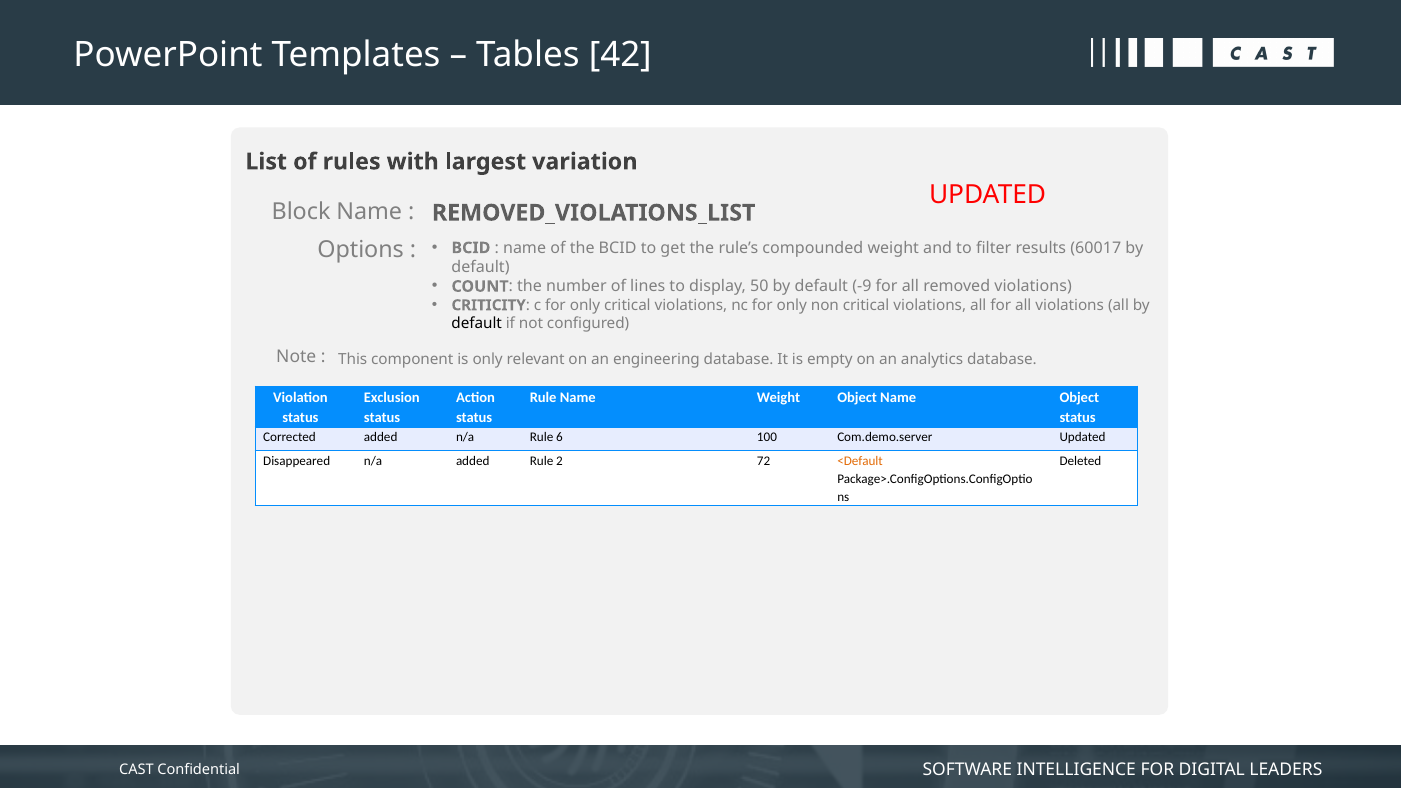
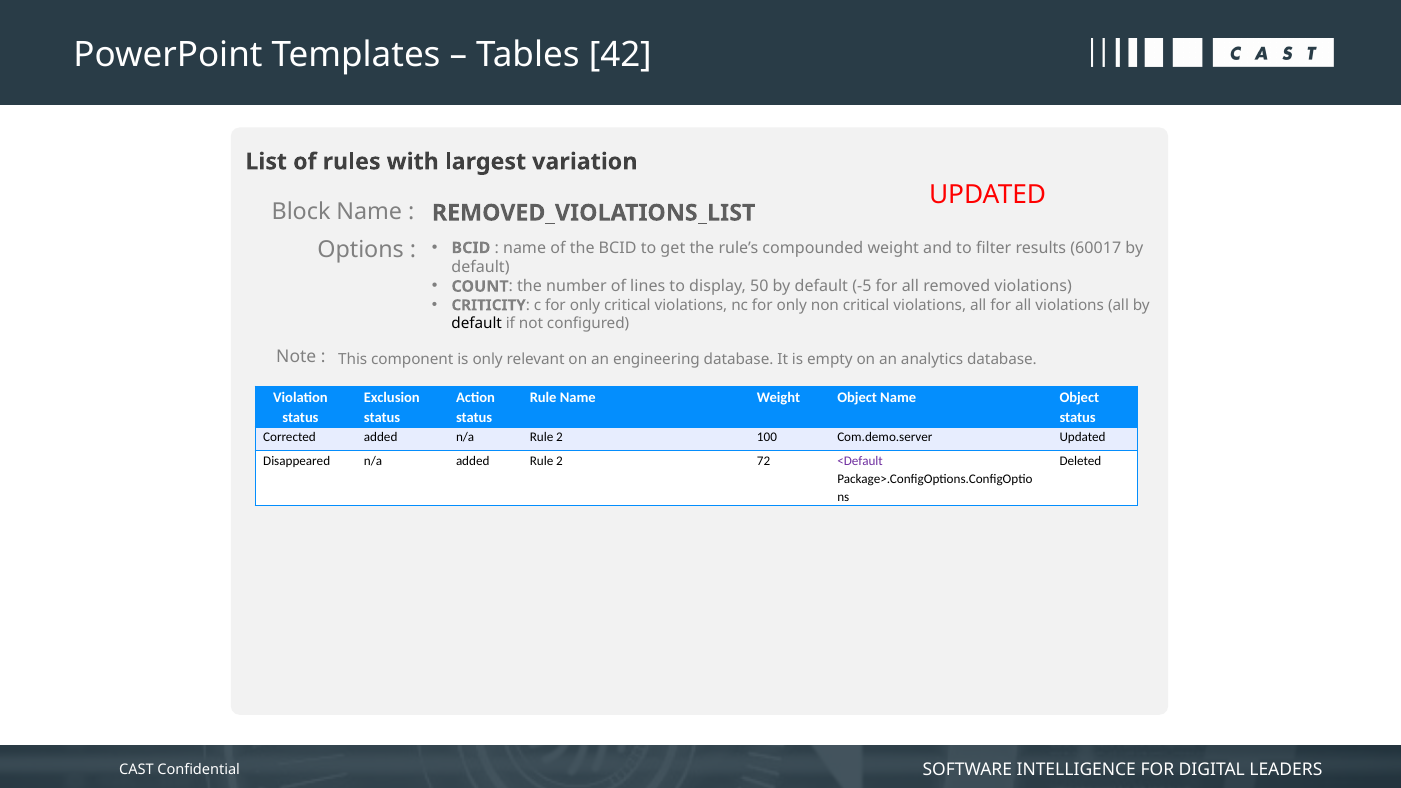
-9: -9 -> -5 (862, 286)
n/a Rule 6: 6 -> 2 (560, 437)
<Default colour: orange -> purple (860, 461)
